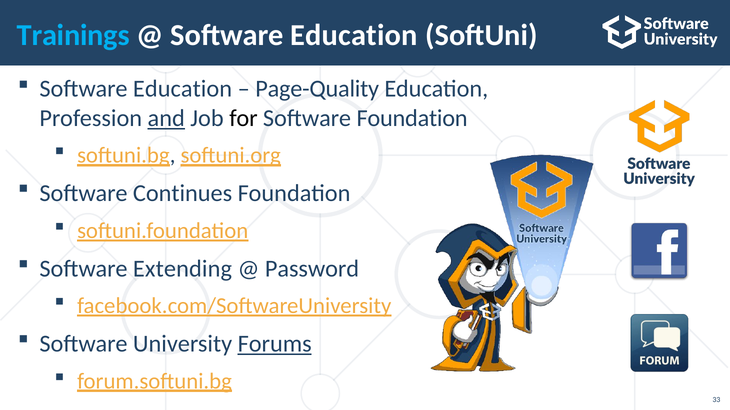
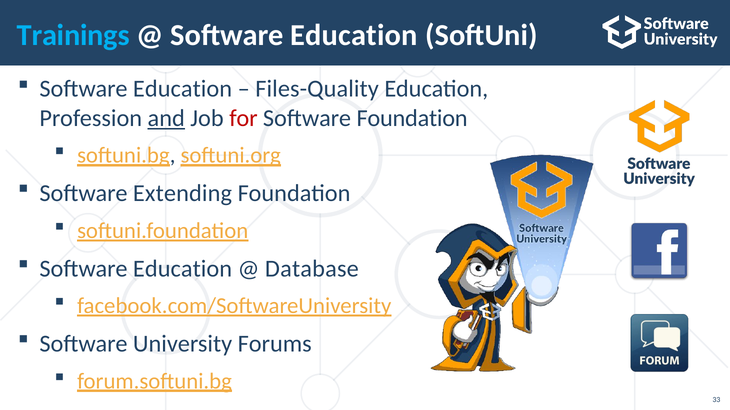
Page-Quality: Page-Quality -> Files-Quality (317, 89)
for colour: black -> red (243, 118)
Continues: Continues -> Extending (183, 194)
Extending: Extending -> Education (183, 269)
Password: Password -> Database (312, 269)
Forums underline: present -> none (275, 344)
